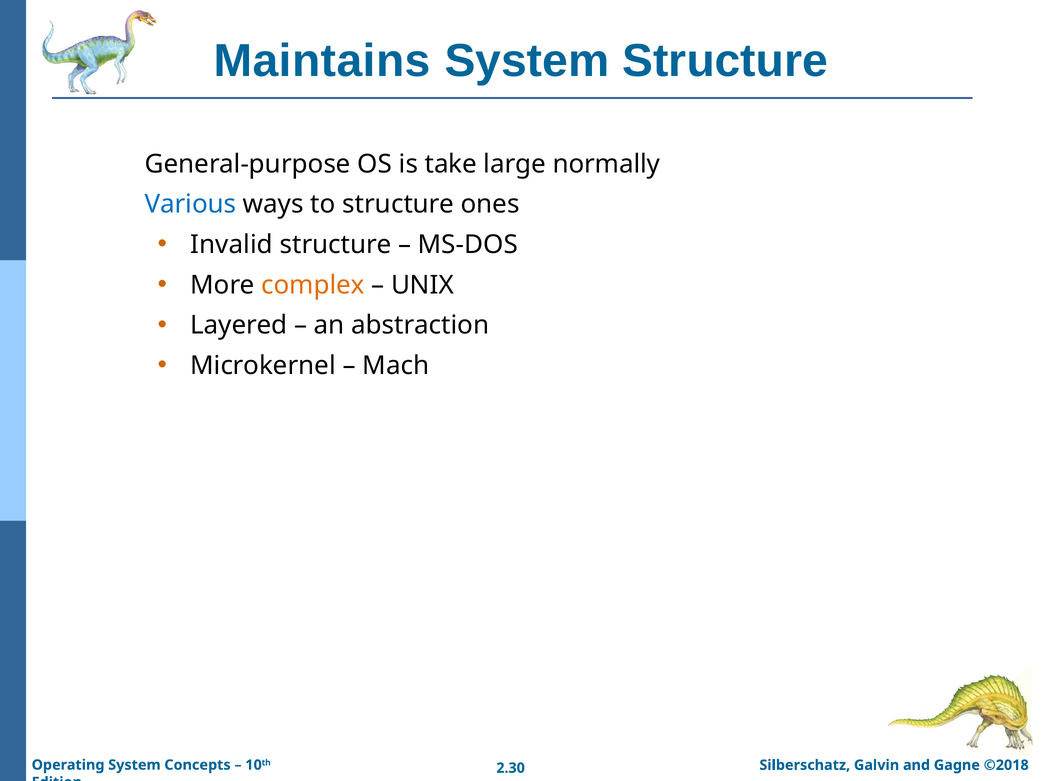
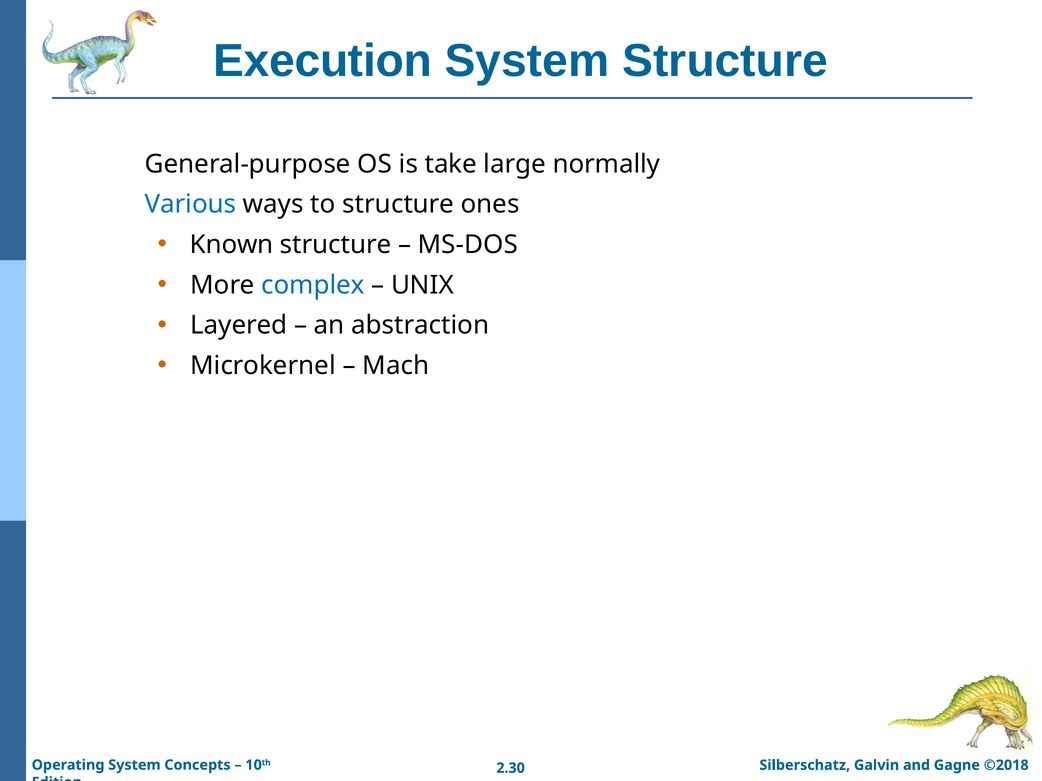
Maintains: Maintains -> Execution (322, 61)
Invalid: Invalid -> Known (232, 245)
complex colour: orange -> blue (313, 285)
